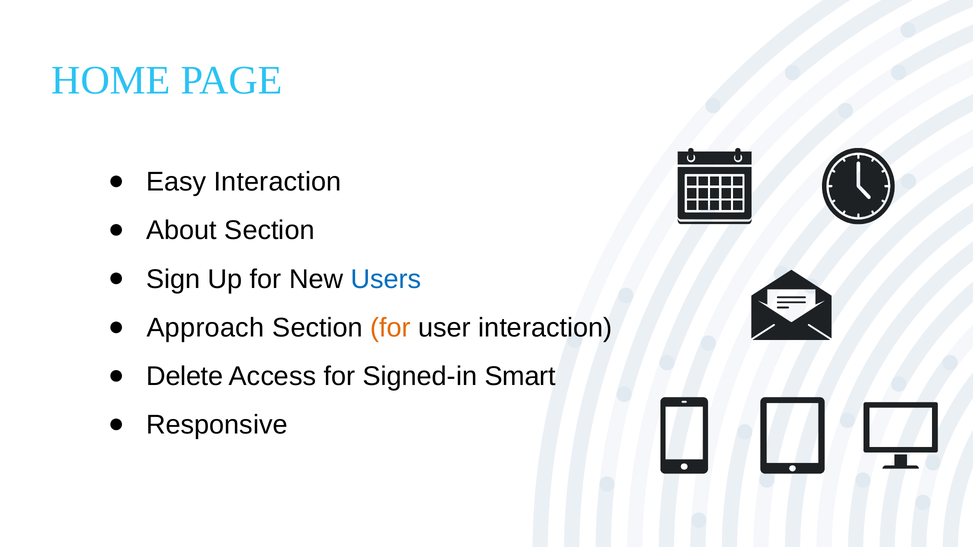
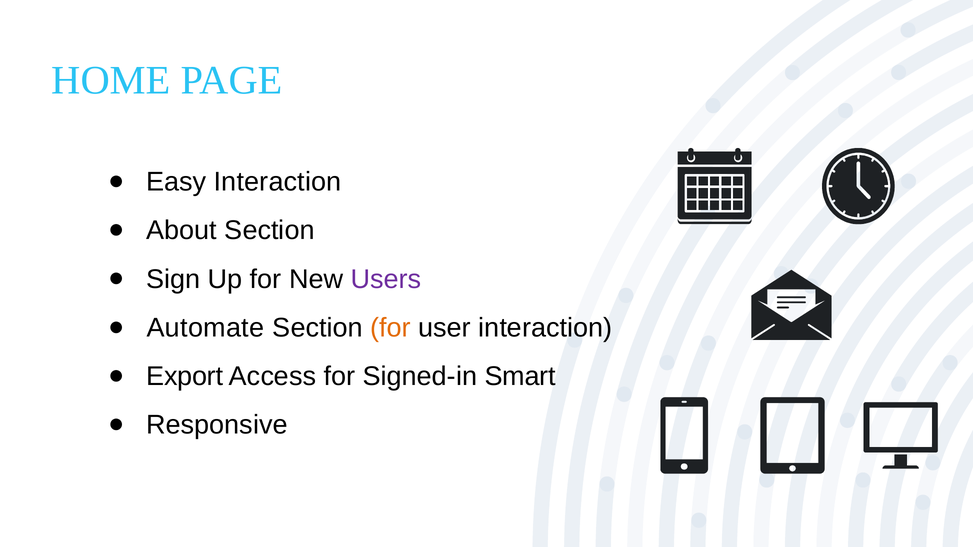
Users colour: blue -> purple (386, 279)
Approach: Approach -> Automate (205, 328)
Delete: Delete -> Export (185, 377)
